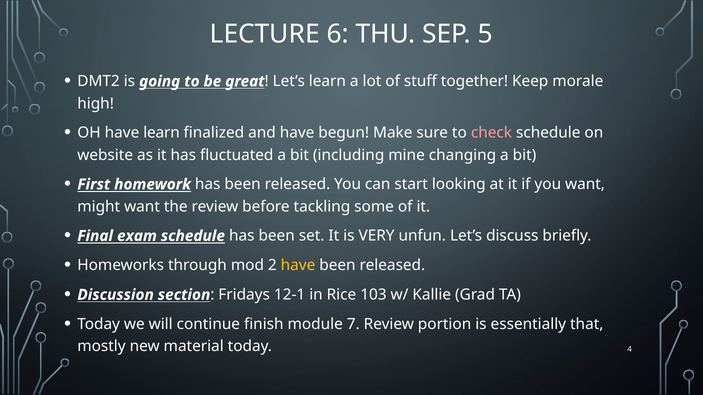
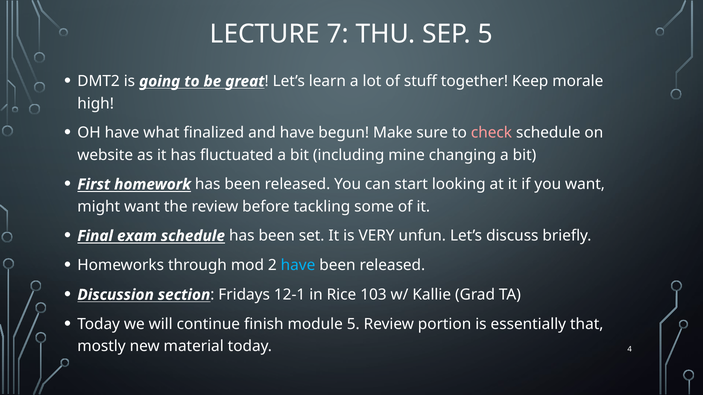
6: 6 -> 7 (338, 34)
have learn: learn -> what (161, 133)
have colour: yellow -> light blue (298, 266)
module 7: 7 -> 5 (353, 325)
